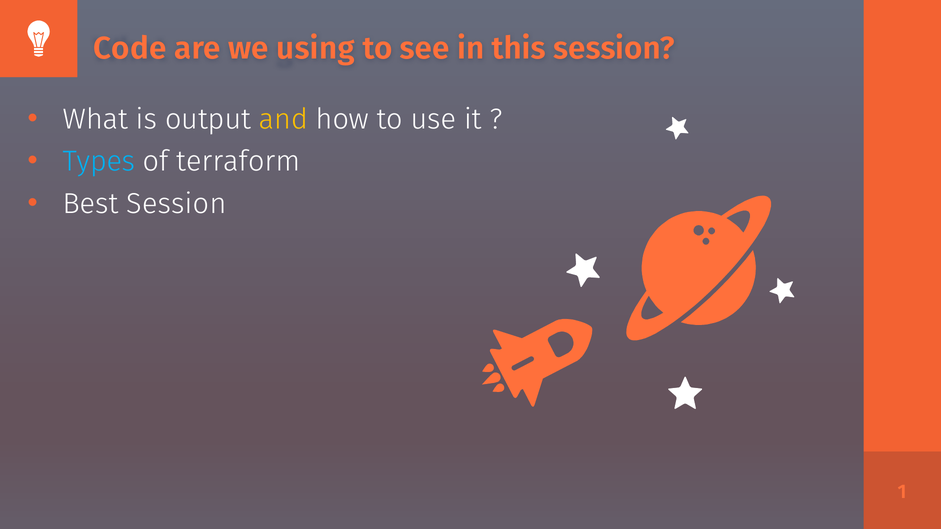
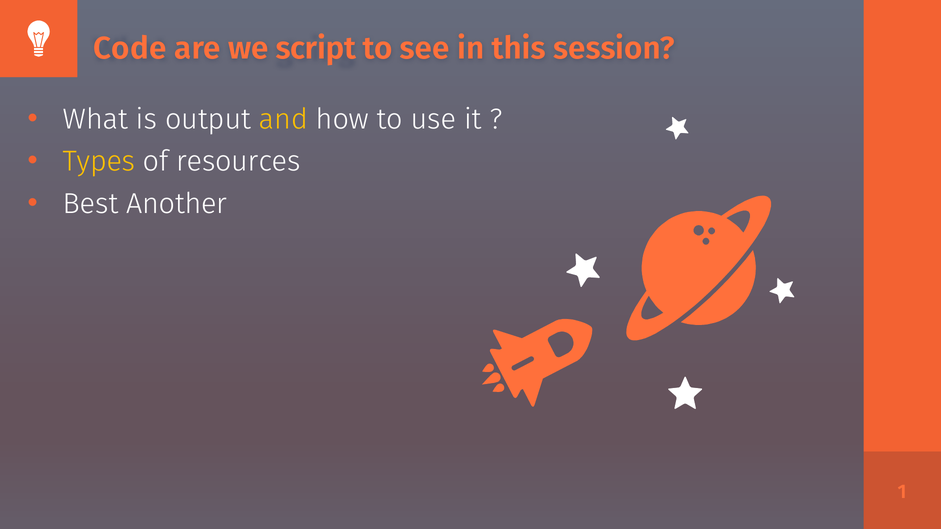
using: using -> script (316, 49)
Types colour: light blue -> yellow (99, 162)
terraform: terraform -> resources (238, 162)
Best Session: Session -> Another (177, 204)
